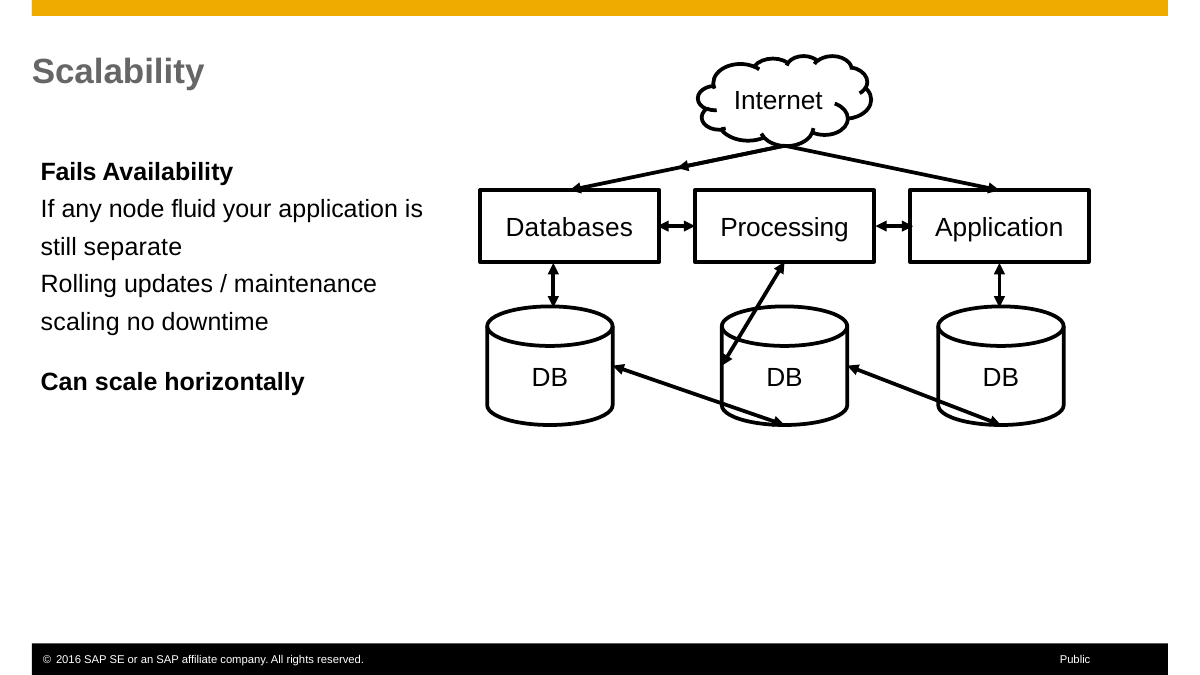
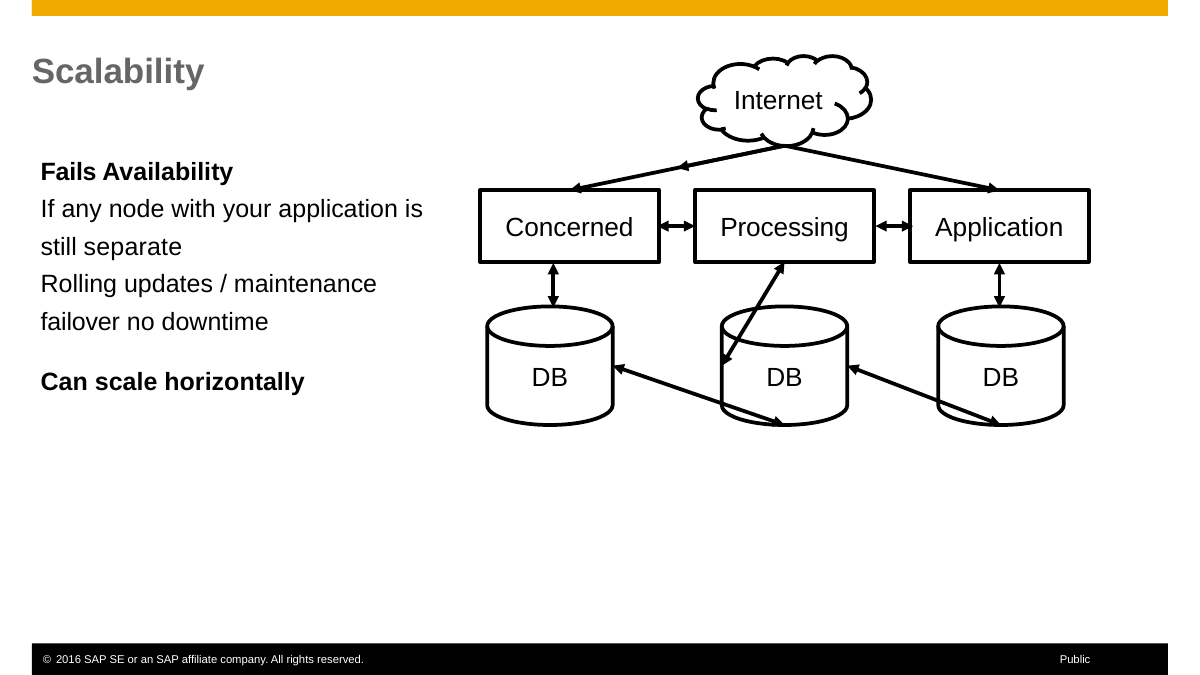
fluid: fluid -> with (194, 210)
Databases: Databases -> Concerned (569, 228)
scaling: scaling -> failover (80, 322)
